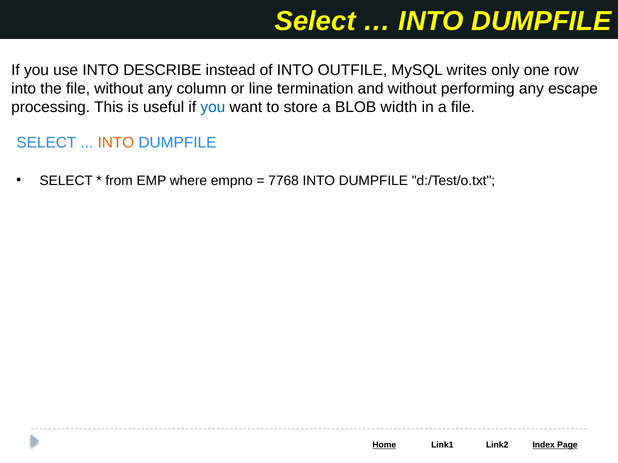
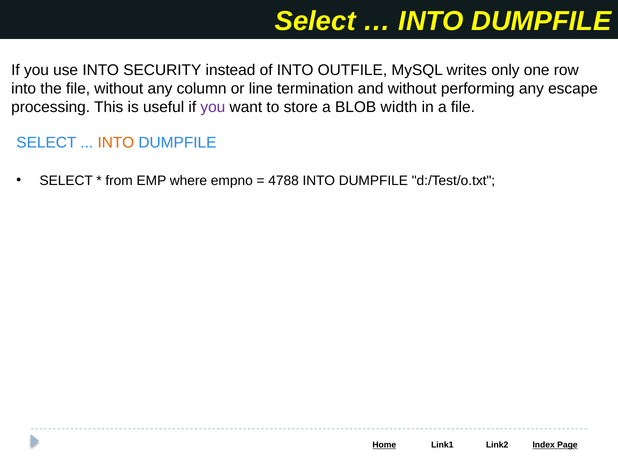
DESCRIBE: DESCRIBE -> SECURITY (162, 70)
you colour: blue -> purple (213, 107)
7768: 7768 -> 4788 (284, 181)
